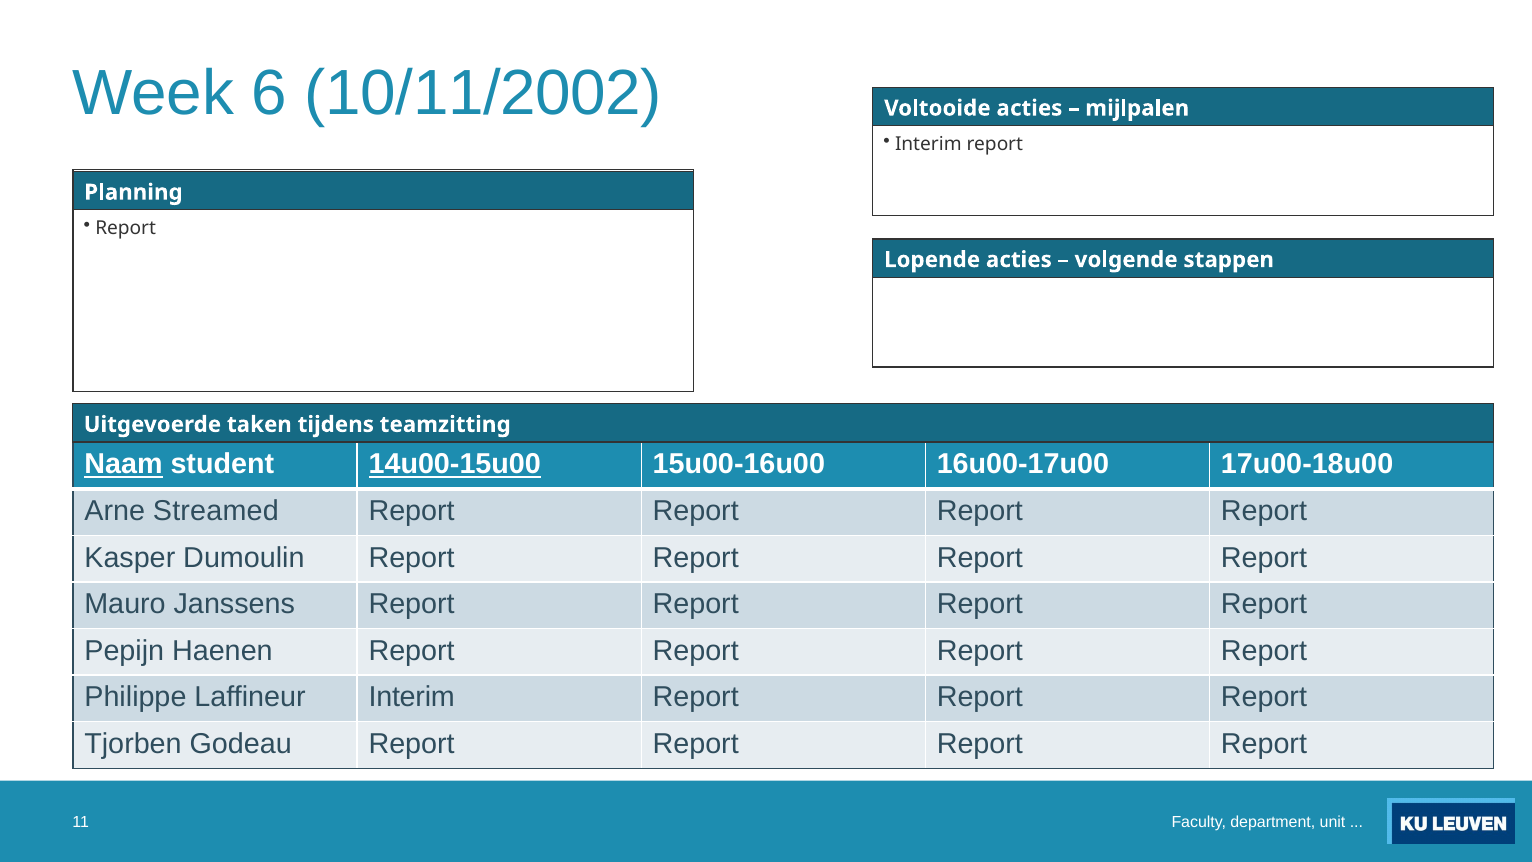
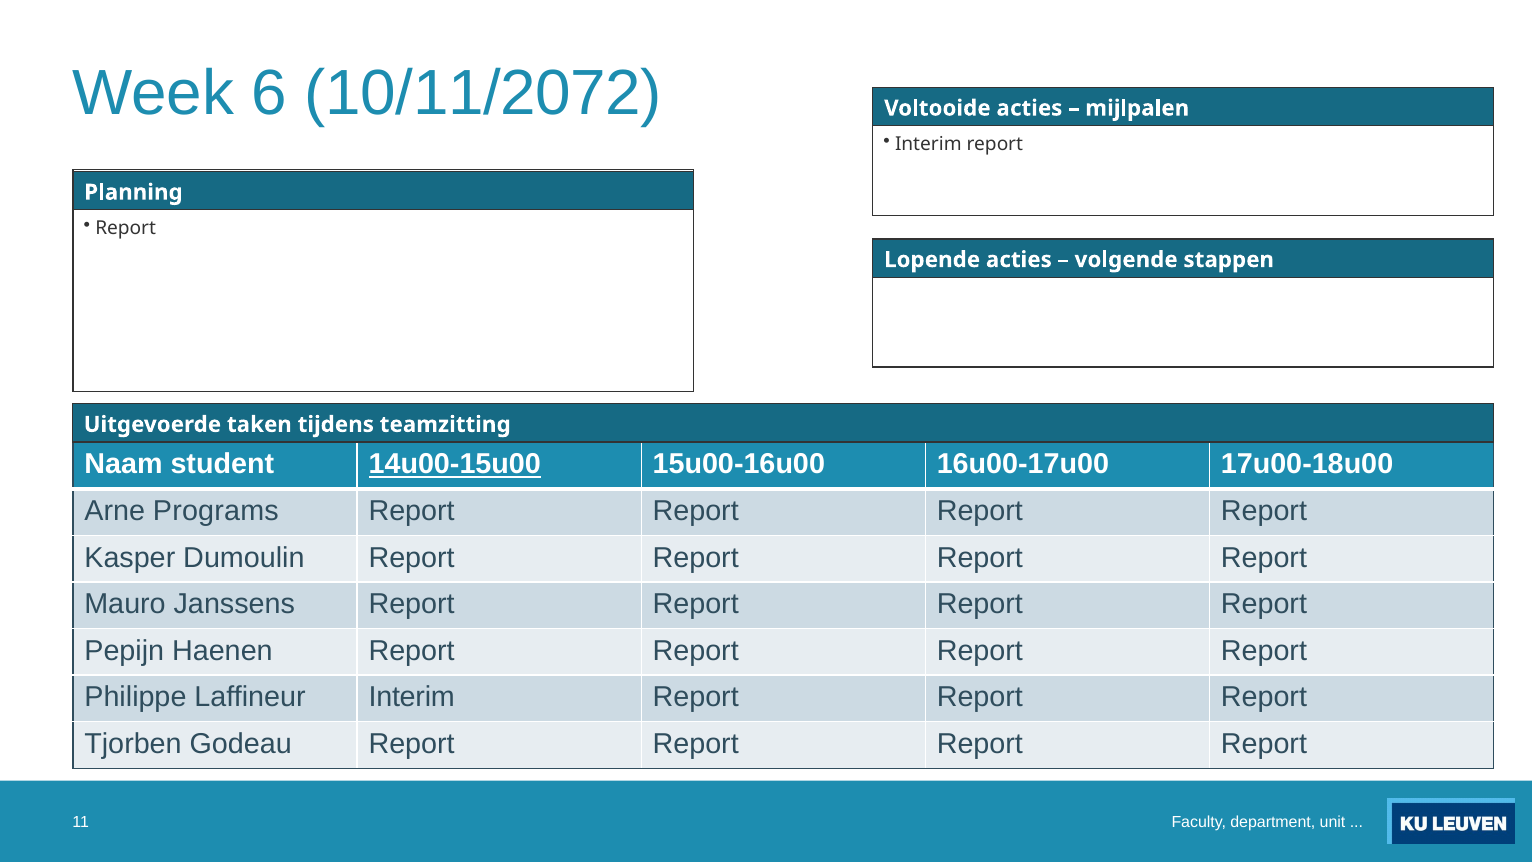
10/11/2002: 10/11/2002 -> 10/11/2072 (484, 94)
Naam underline: present -> none (124, 464)
Streamed: Streamed -> Programs (216, 511)
